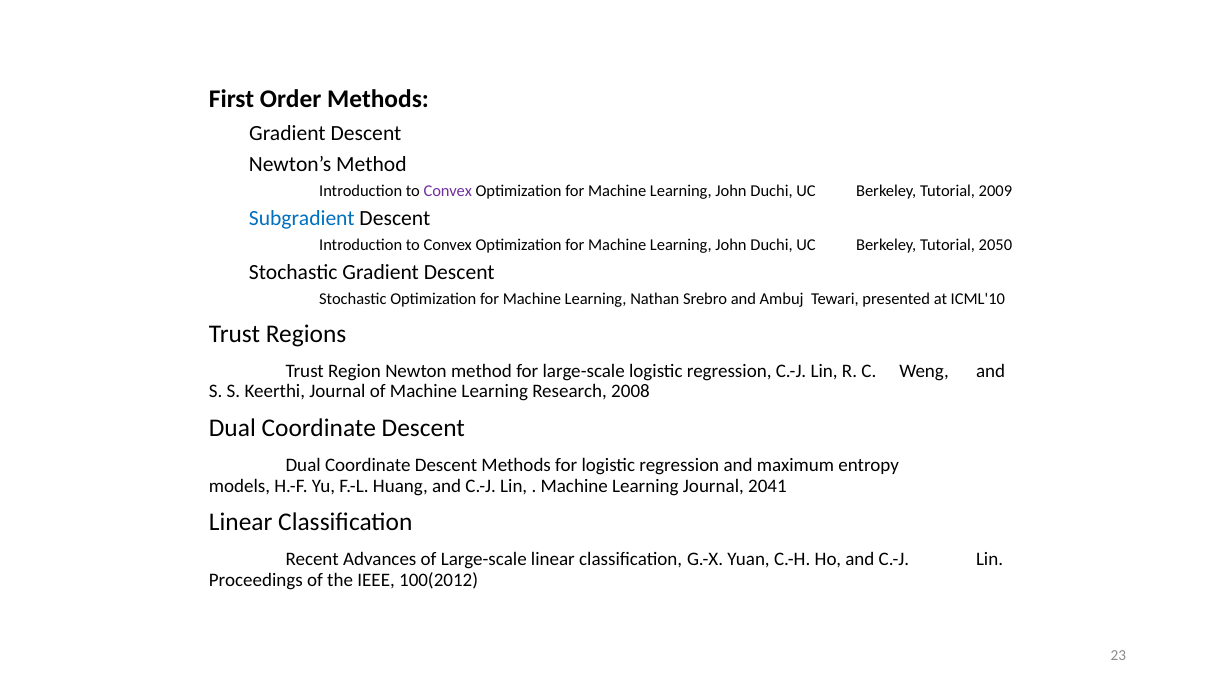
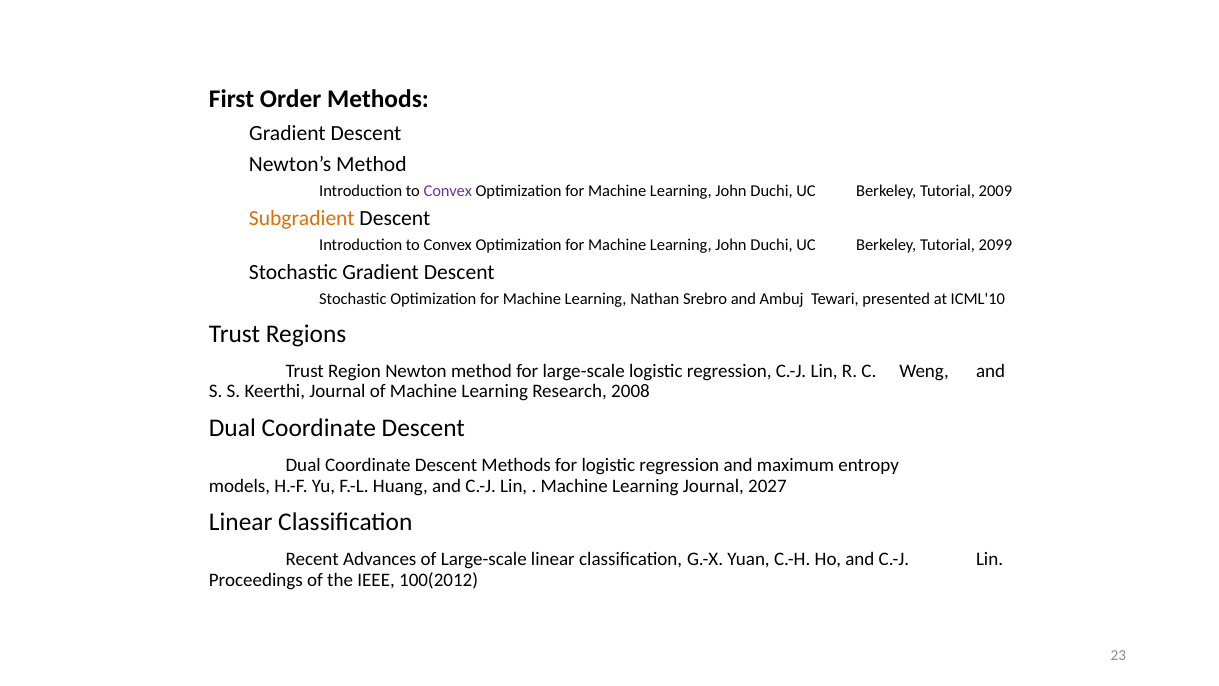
Subgradient colour: blue -> orange (302, 218)
2050: 2050 -> 2099 (995, 245)
2041: 2041 -> 2027 (767, 486)
